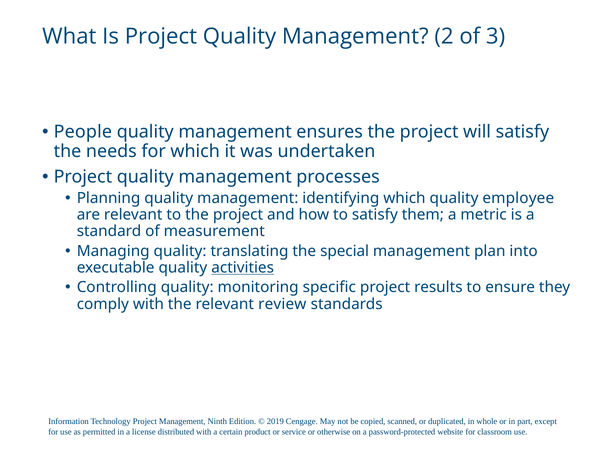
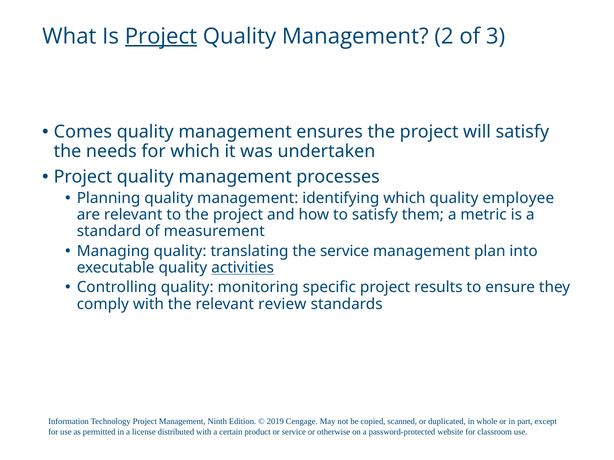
Project underline: none -> present (161, 36)
People: People -> Comes (83, 132)
the special: special -> service (345, 251)
